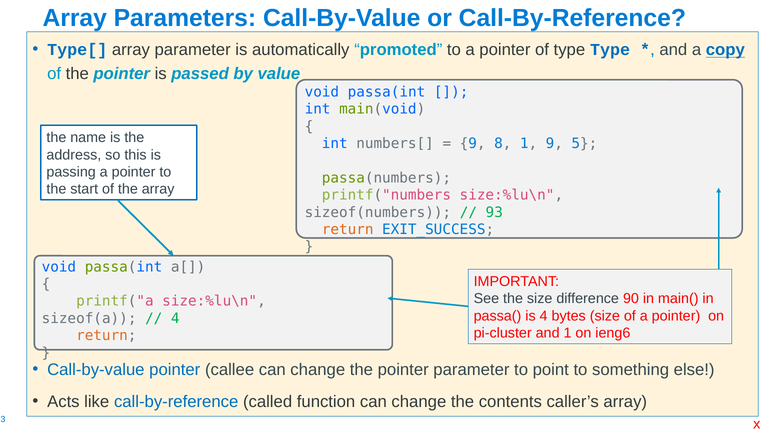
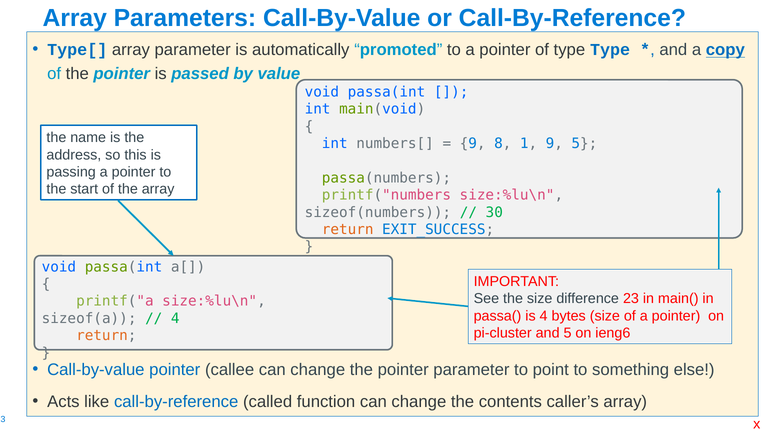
93: 93 -> 30 (494, 212)
90: 90 -> 23 (631, 299)
and 1: 1 -> 5 (568, 333)
